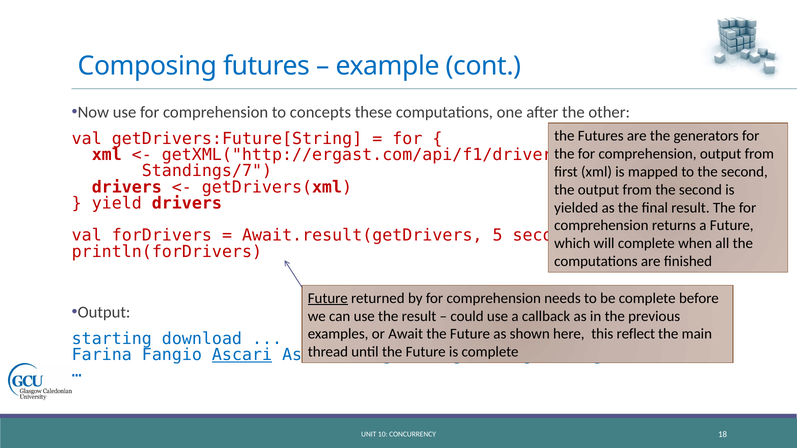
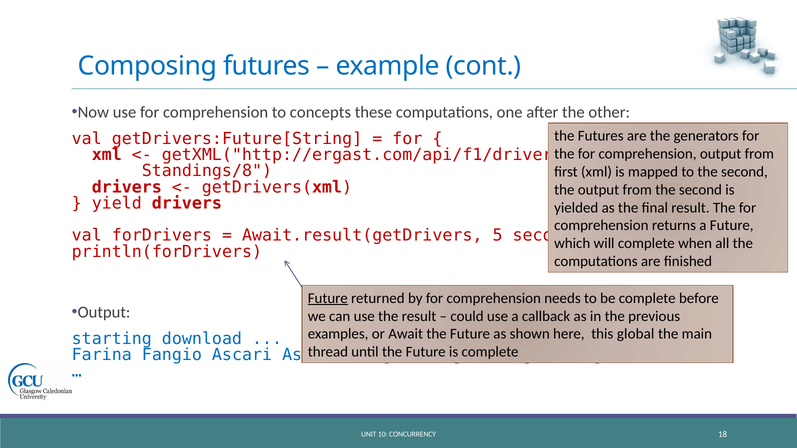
Standings/7: Standings/7 -> Standings/8 (207, 171)
reflect: reflect -> global (636, 334)
Ascari underline: present -> none (242, 355)
